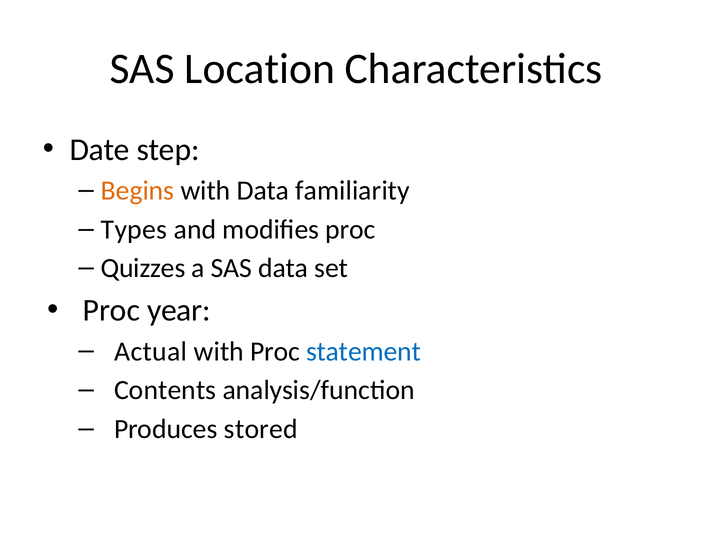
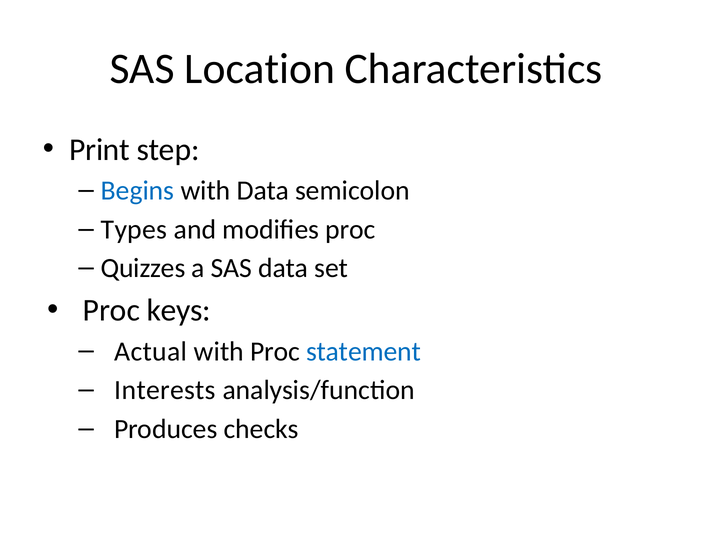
Date: Date -> Print (100, 150)
Begins colour: orange -> blue (138, 190)
familiarity: familiarity -> semicolon (353, 190)
year: year -> keys (179, 310)
Contents: Contents -> Interests (165, 390)
stored: stored -> checks (261, 429)
